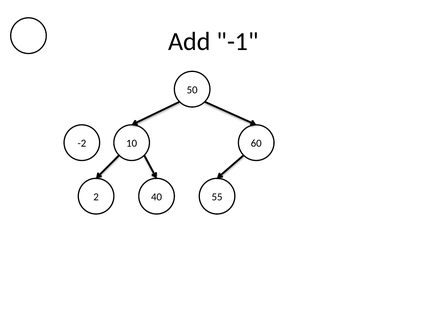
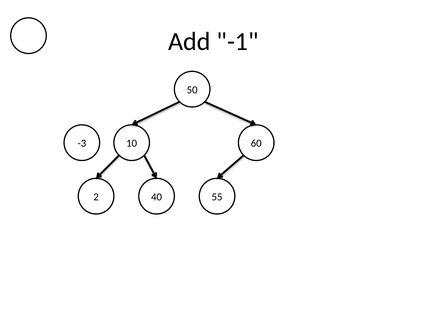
-2: -2 -> -3 (82, 143)
